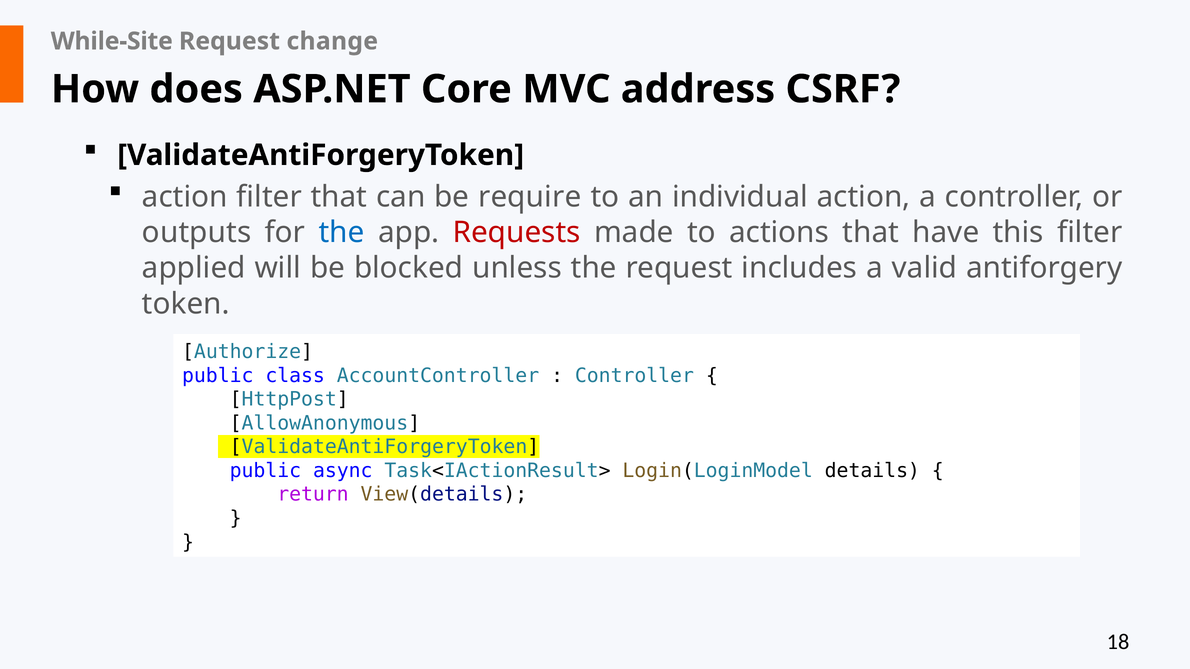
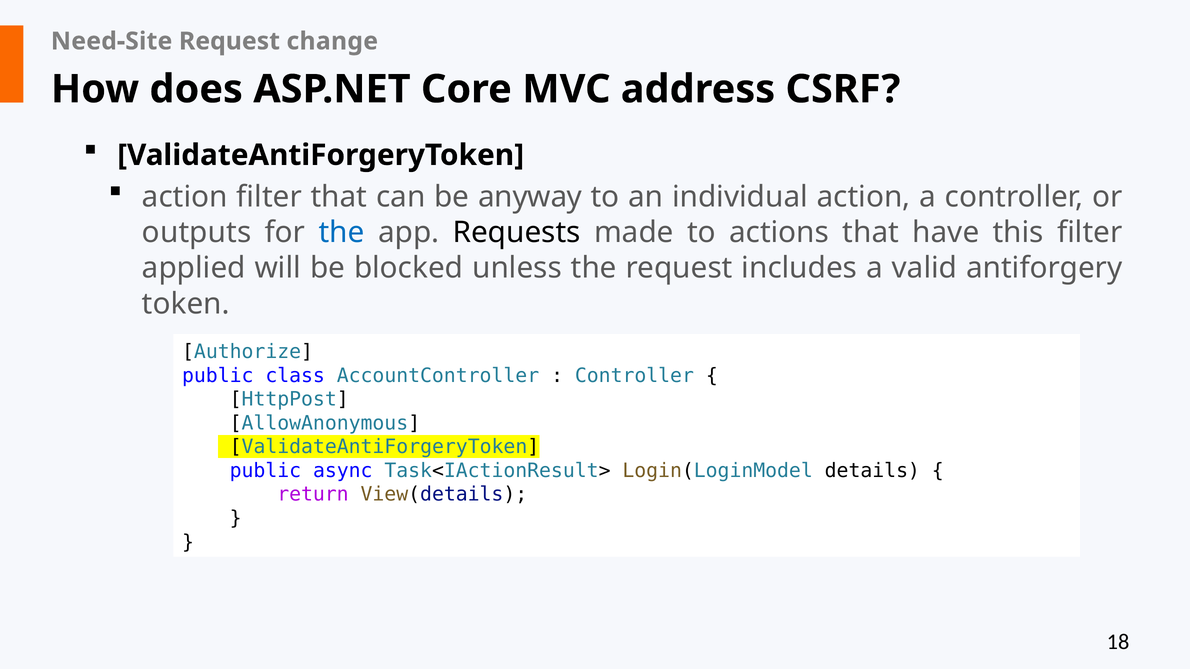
While-Site: While-Site -> Need-Site (112, 41)
require: require -> anyway (530, 197)
Requests colour: red -> black (517, 233)
